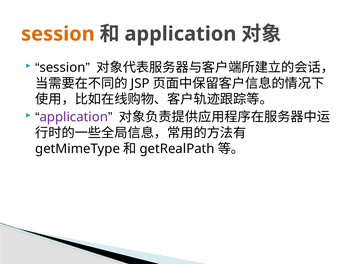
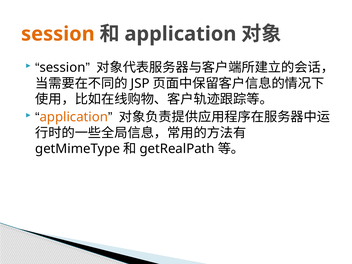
application colour: purple -> orange (74, 117)
